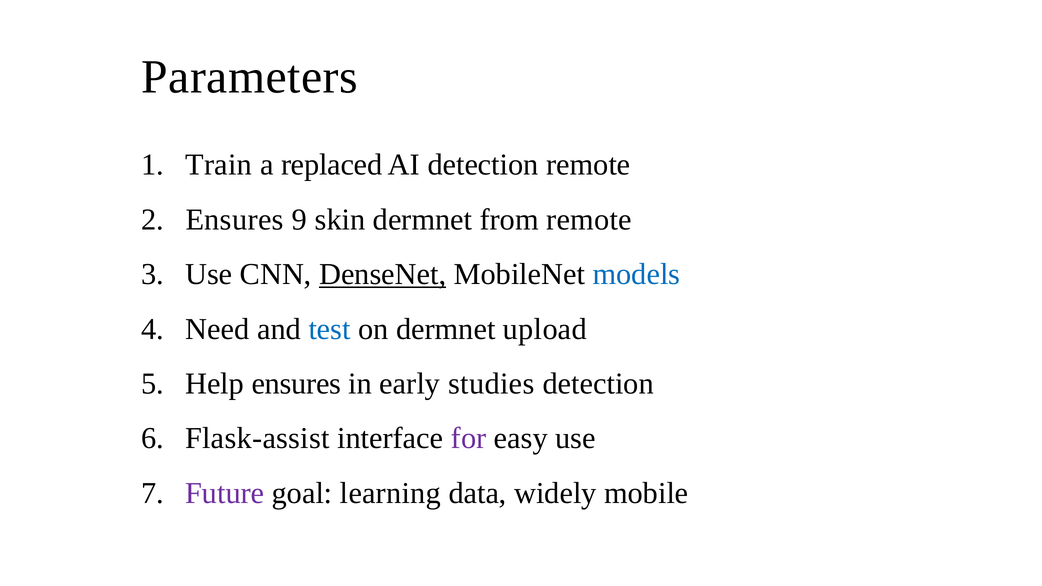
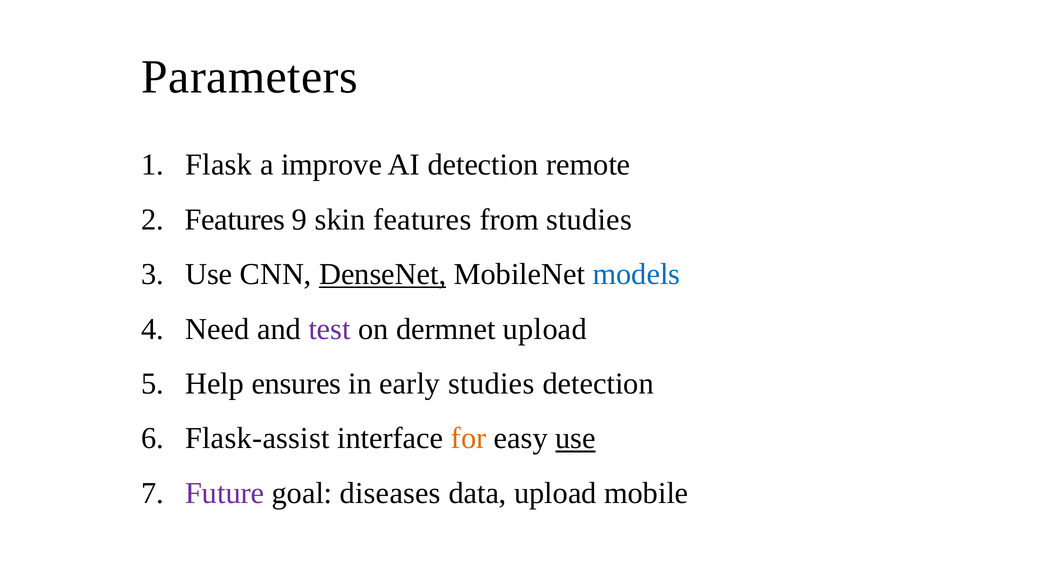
Train: Train -> Flask (219, 165)
replaced: replaced -> improve (332, 165)
Ensures: Ensures -> Features (235, 220)
skin dermnet: dermnet -> features (422, 220)
from remote: remote -> studies (589, 220)
test colour: blue -> purple (330, 329)
for colour: purple -> orange (469, 439)
use underline: none -> present (575, 439)
learning: learning -> diseases (390, 493)
data widely: widely -> upload (555, 493)
